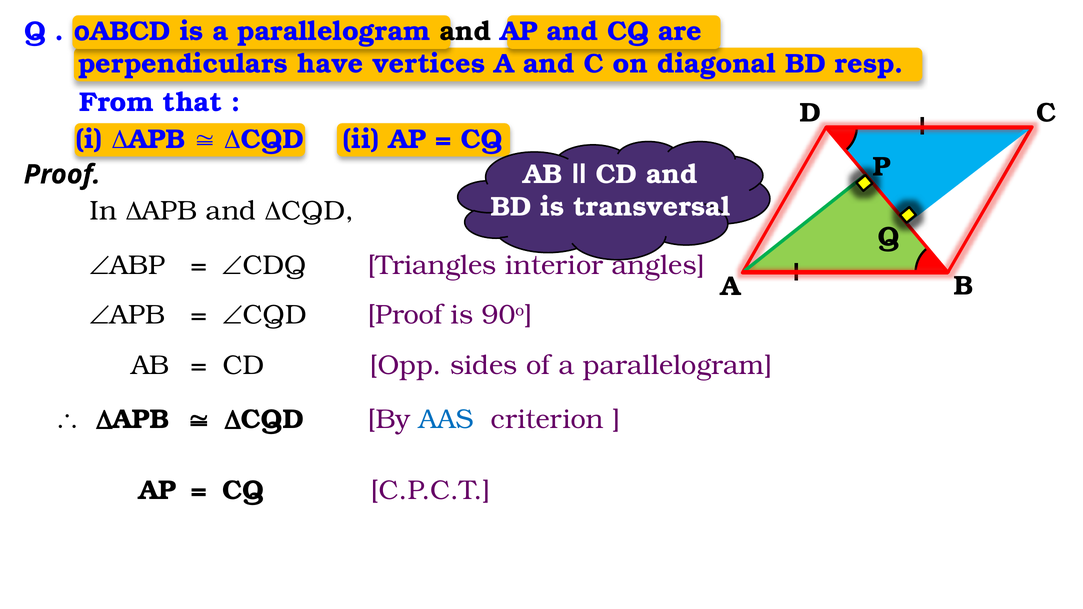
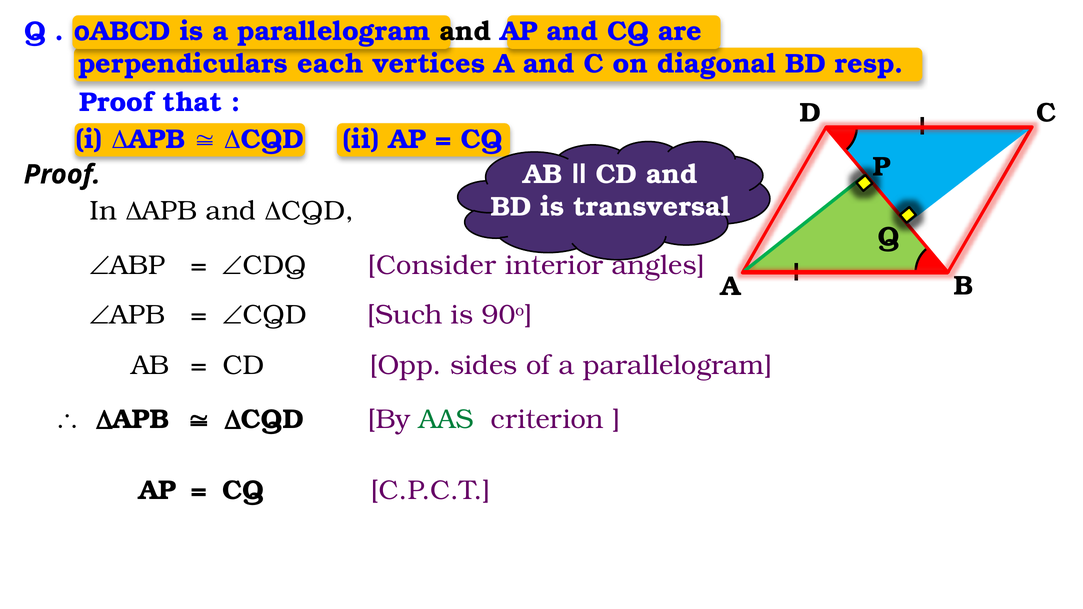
have: have -> each (330, 64)
From: From -> Proof (116, 102)
Triangles: Triangles -> Consider (432, 266)
CQD Proof: Proof -> Such (405, 315)
AAS colour: blue -> green (446, 420)
